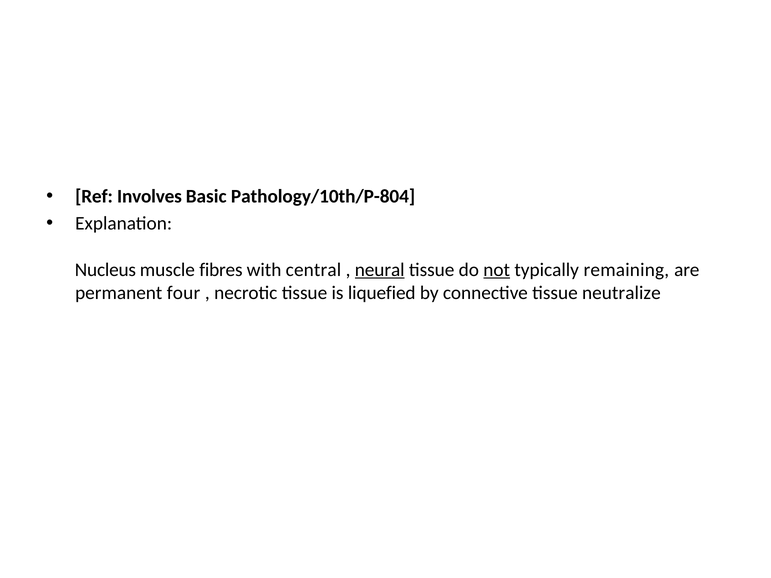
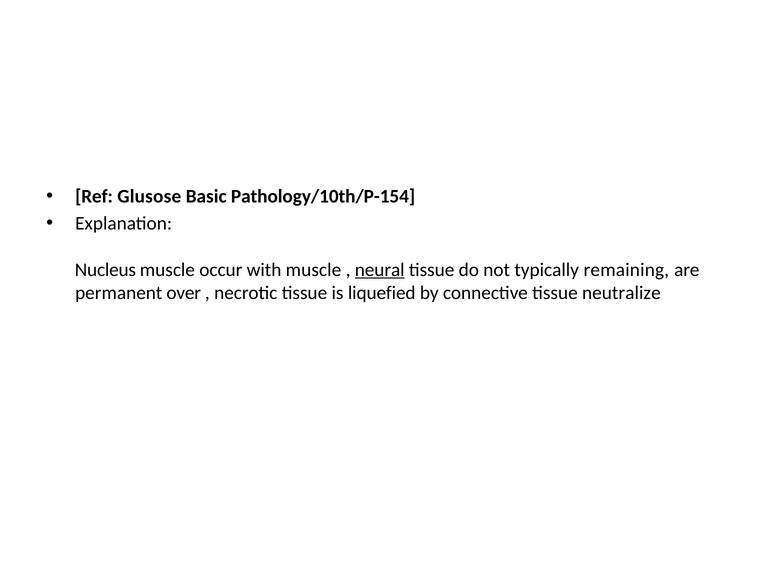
Involves: Involves -> Glusose (149, 197)
Pathology/10th/P-804: Pathology/10th/P-804 -> Pathology/10th/P-154 (323, 197)
fibres: fibres -> occur (221, 270)
with central: central -> muscle (313, 270)
not underline: present -> none (497, 270)
four: four -> over (184, 293)
